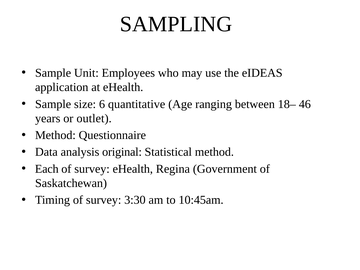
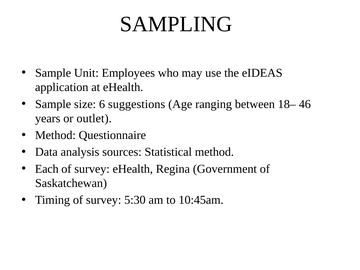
quantitative: quantitative -> suggestions (137, 104)
original: original -> sources (122, 152)
3:30: 3:30 -> 5:30 (135, 200)
